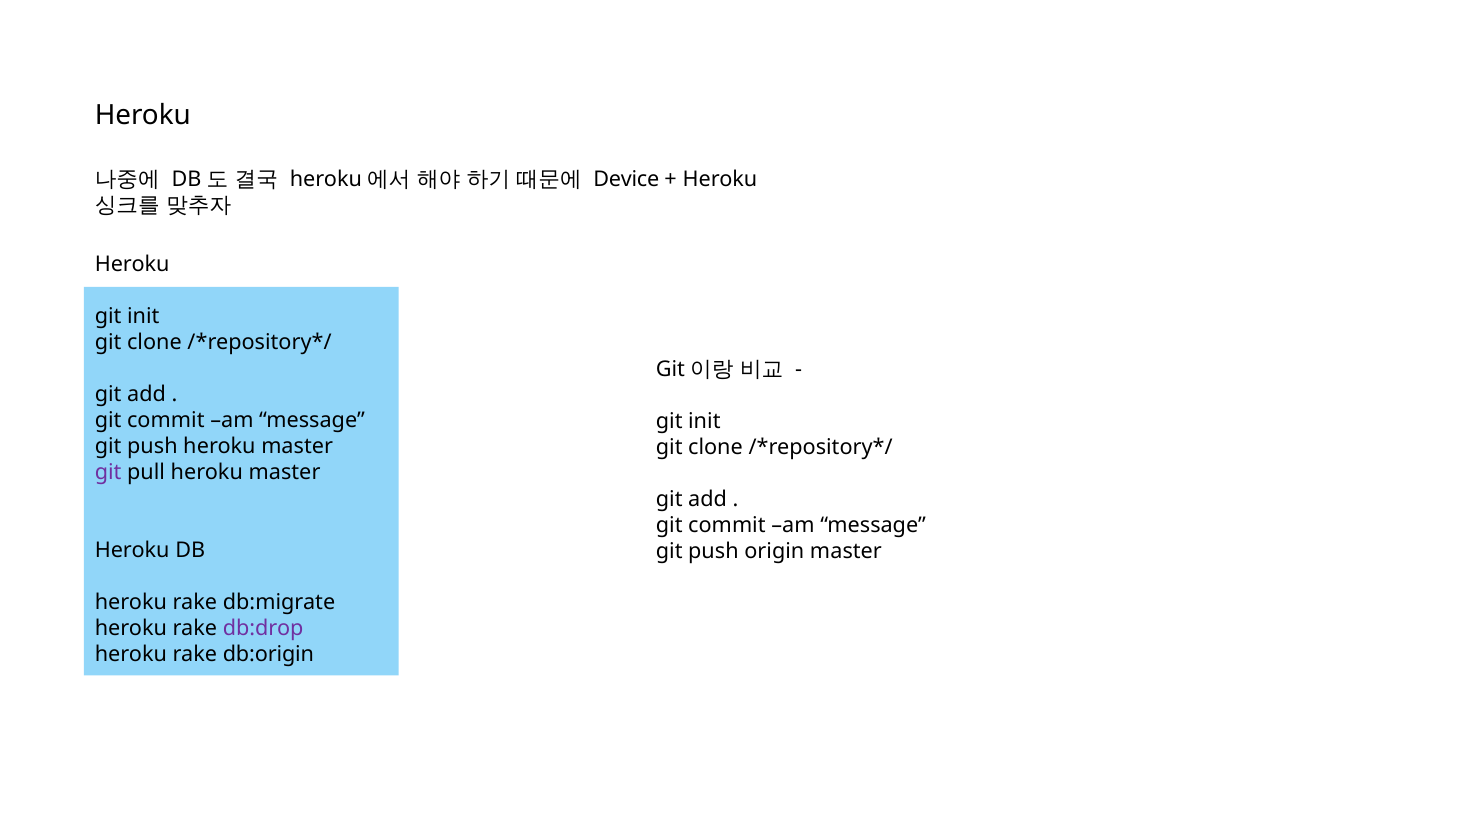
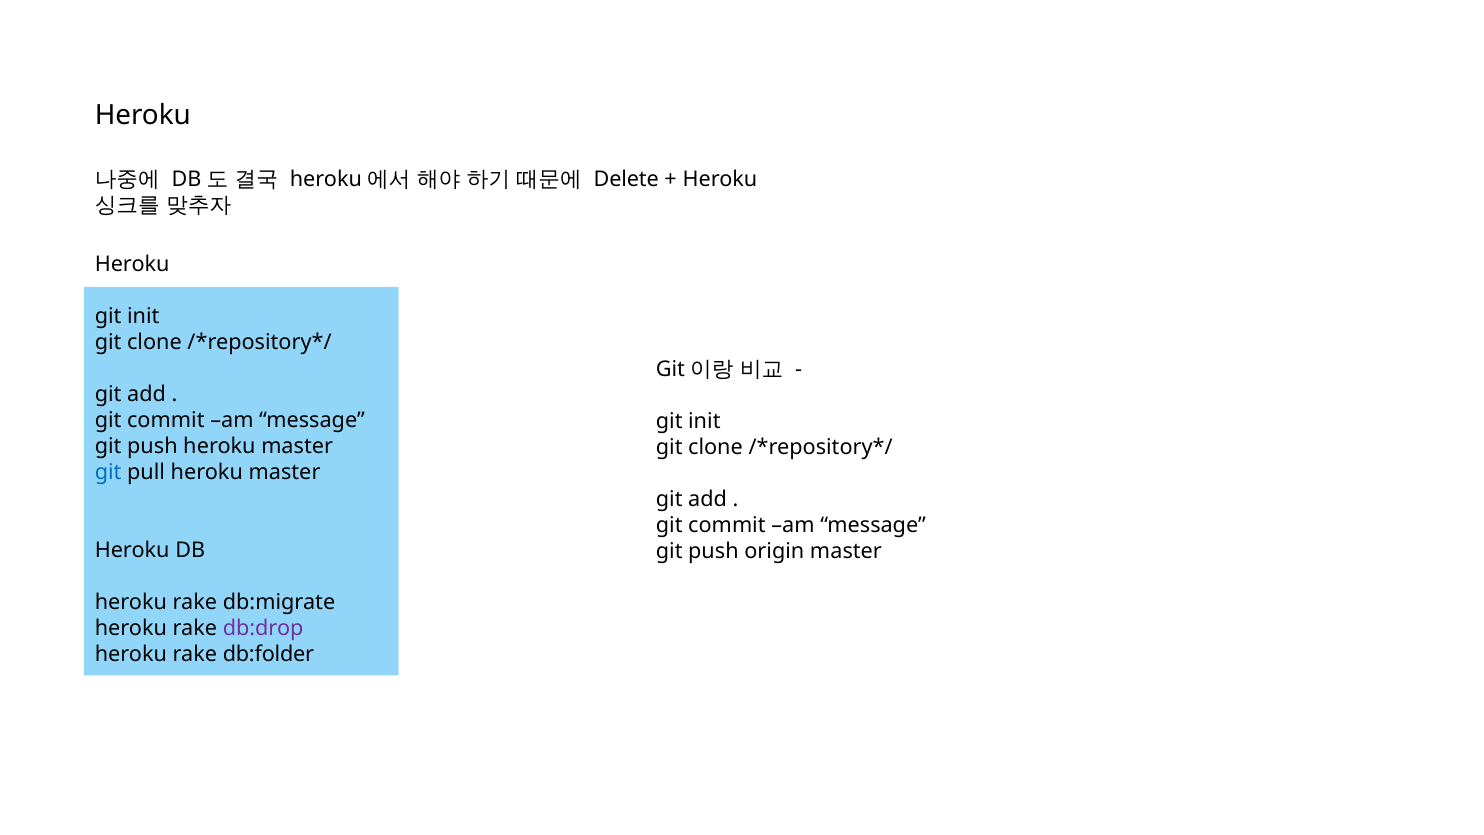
Device: Device -> Delete (626, 180)
git colour: purple -> blue (108, 472)
db:origin: db:origin -> db:folder (268, 654)
